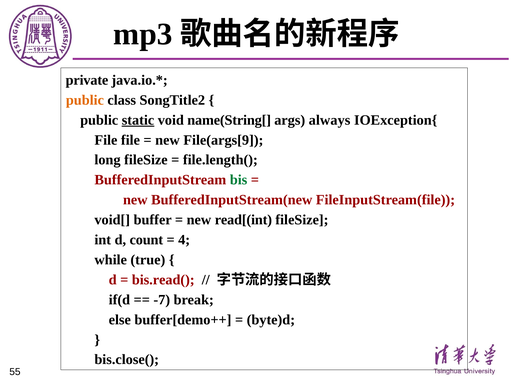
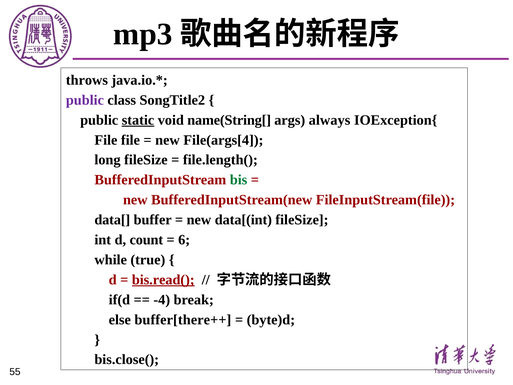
private: private -> throws (87, 80)
public colour: orange -> purple (85, 100)
File(args[9: File(args[9 -> File(args[4 (223, 140)
void[: void[ -> data[ (112, 220)
read[(int: read[(int -> data[(int (243, 220)
4: 4 -> 6 (184, 240)
bis.read( underline: none -> present (163, 280)
-7: -7 -> -4 (162, 300)
buffer[demo++: buffer[demo++ -> buffer[there++ (183, 319)
